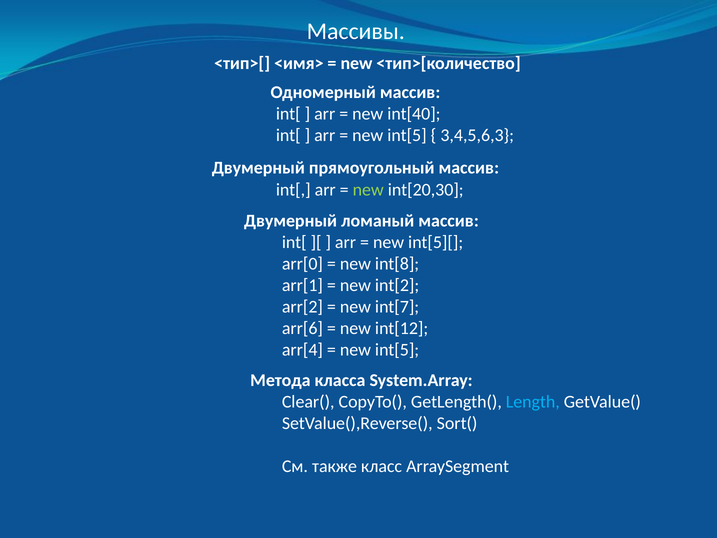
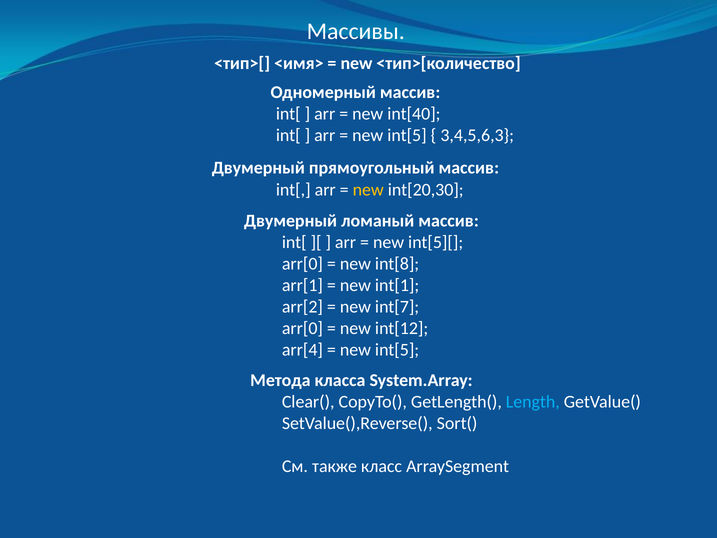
new colour: light green -> yellow (368, 190)
int[2: int[2 -> int[1 (397, 285)
arr[6: arr[6 -> arr[0 (302, 328)
